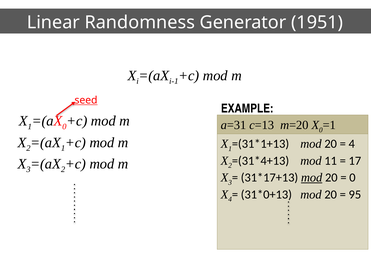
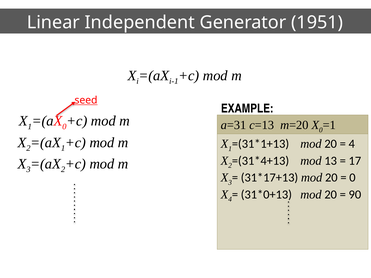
Randomness: Randomness -> Independent (140, 23)
11: 11 -> 13 (331, 161)
mod underline: present -> none (312, 178)
95: 95 -> 90 (355, 195)
